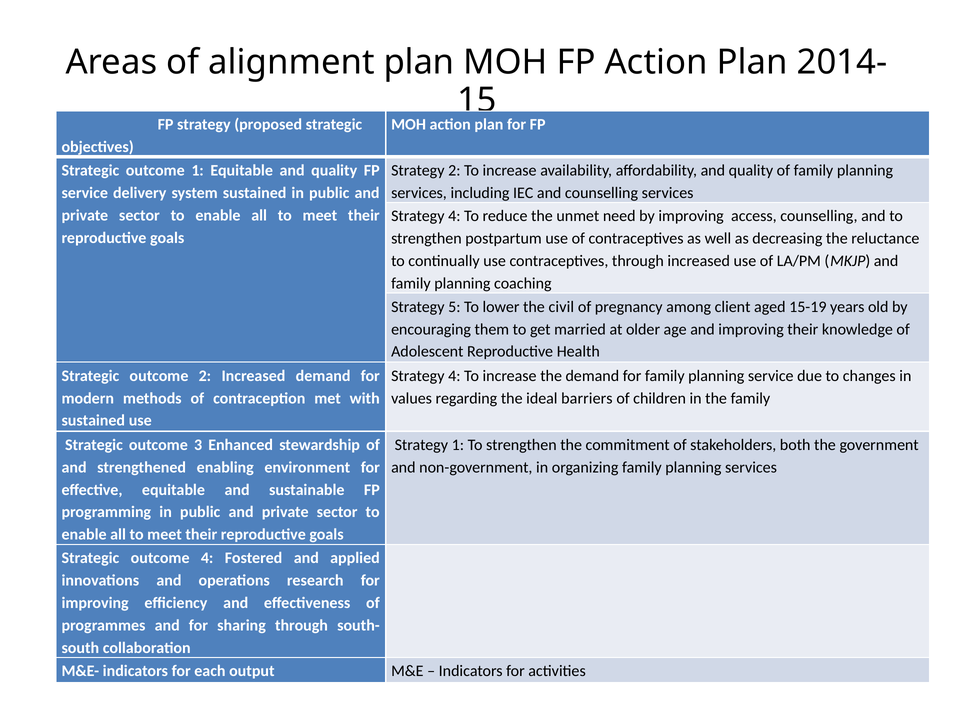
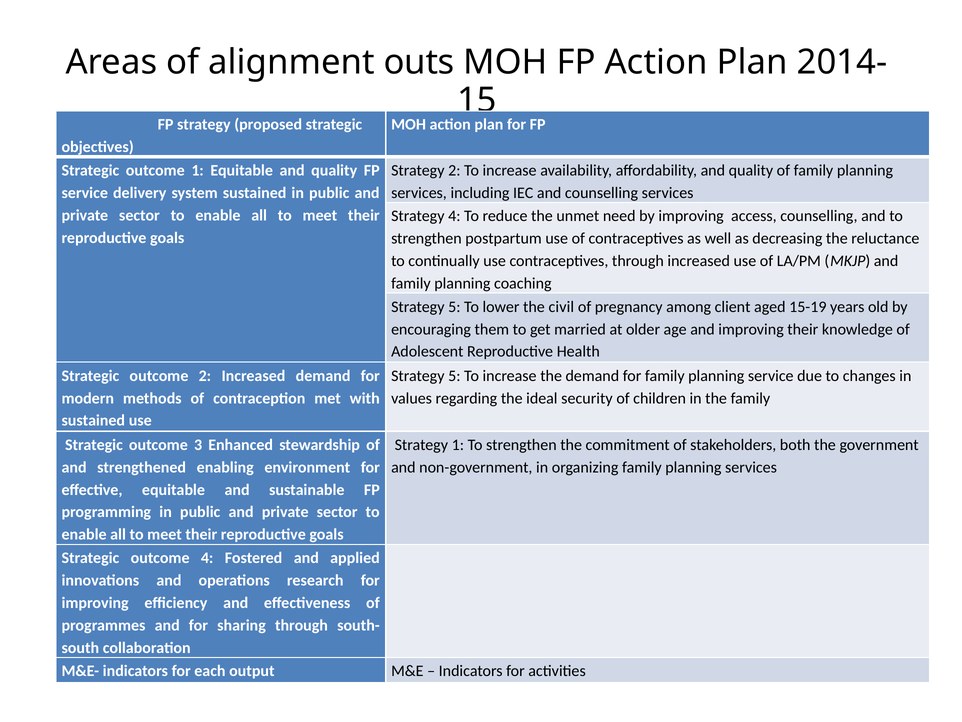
alignment plan: plan -> outs (419, 62)
4: 4 -> 5 (454, 375)
barriers: barriers -> security (587, 398)
